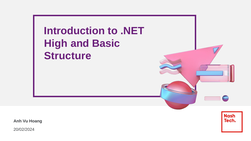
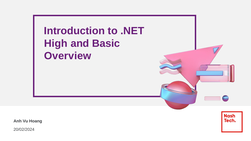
Structure: Structure -> Overview (68, 56)
